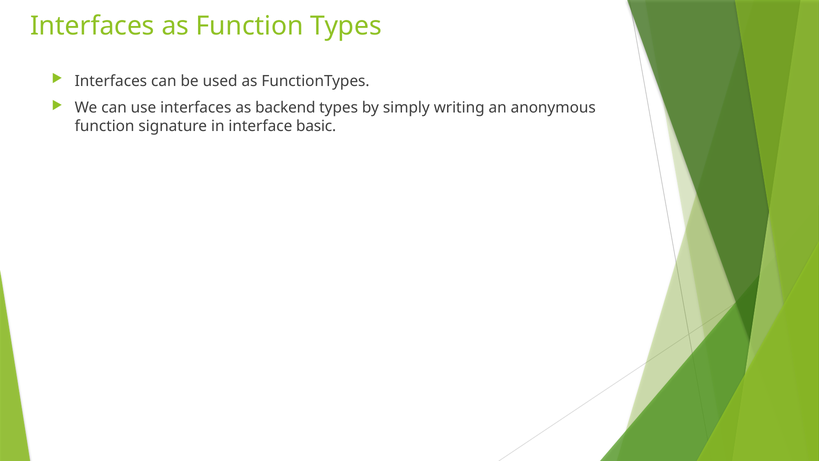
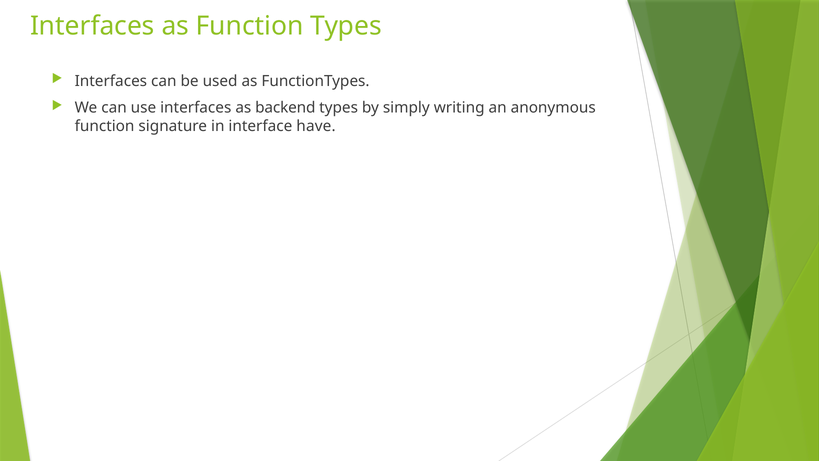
basic: basic -> have (316, 126)
